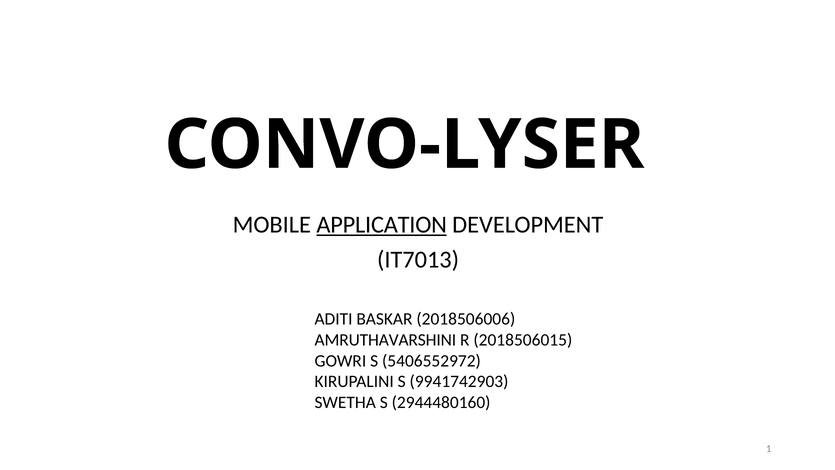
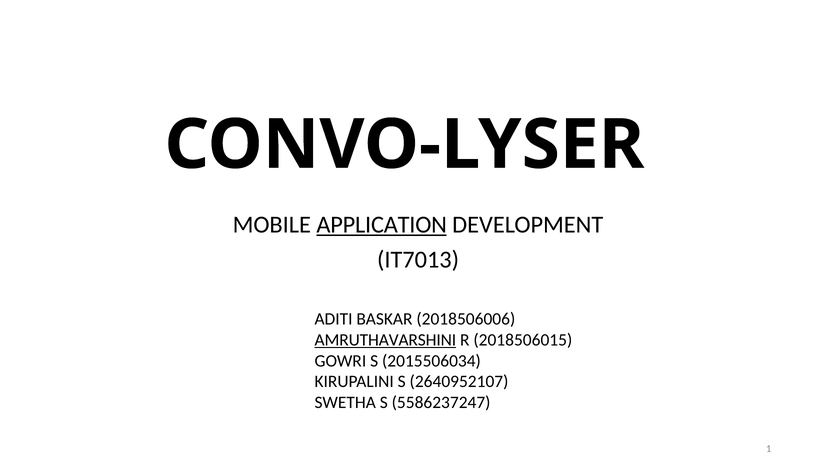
AMRUTHAVARSHINI underline: none -> present (385, 340)
5406552972: 5406552972 -> 2015506034 (431, 361)
9941742903: 9941742903 -> 2640952107 (459, 381)
2944480160: 2944480160 -> 5586237247 (441, 402)
